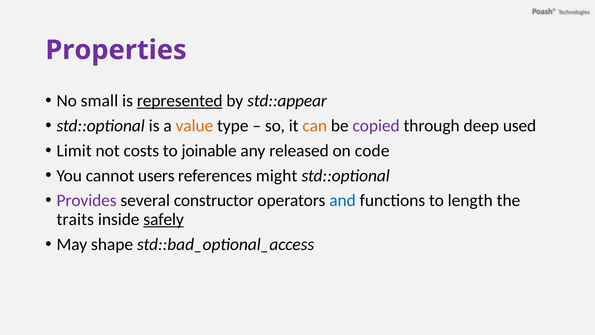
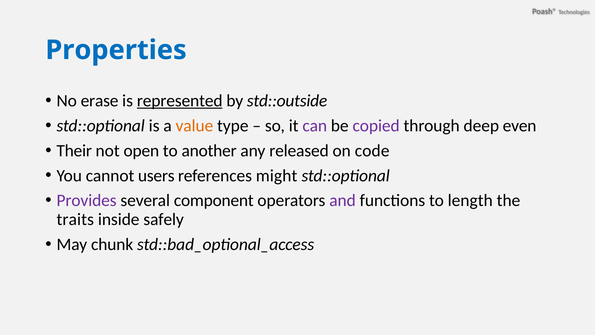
Properties colour: purple -> blue (116, 50)
small: small -> erase (100, 101)
std::appear: std::appear -> std::outside (287, 101)
can colour: orange -> purple (315, 126)
used: used -> even (520, 126)
Limit: Limit -> Their (74, 150)
costs: costs -> open (141, 150)
joinable: joinable -> another (209, 150)
constructor: constructor -> component (214, 200)
and colour: blue -> purple (343, 200)
safely underline: present -> none (164, 219)
shape: shape -> chunk (112, 244)
